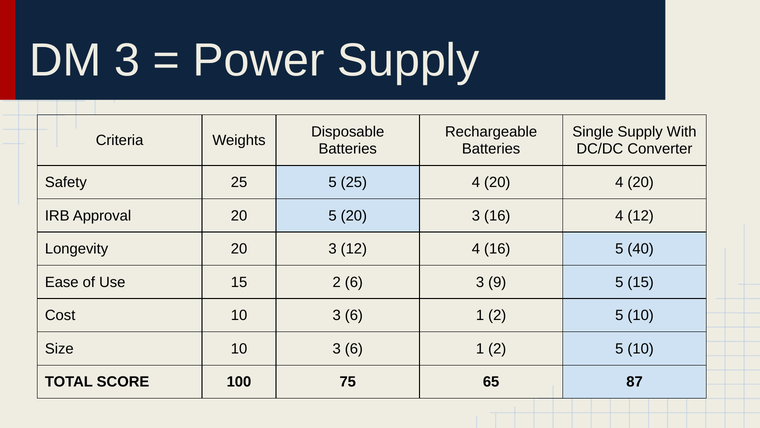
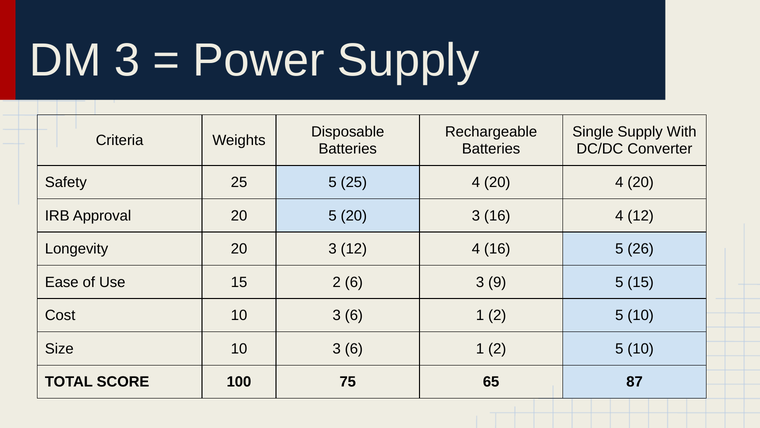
40: 40 -> 26 (641, 249)
